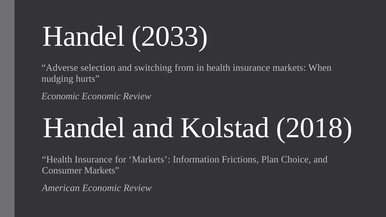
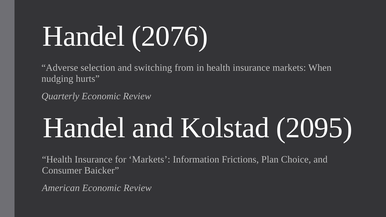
2033: 2033 -> 2076 (170, 36)
Economic: Economic -> Quarterly (60, 96)
2018: 2018 -> 2095 (314, 128)
Consumer Markets: Markets -> Baicker (102, 170)
